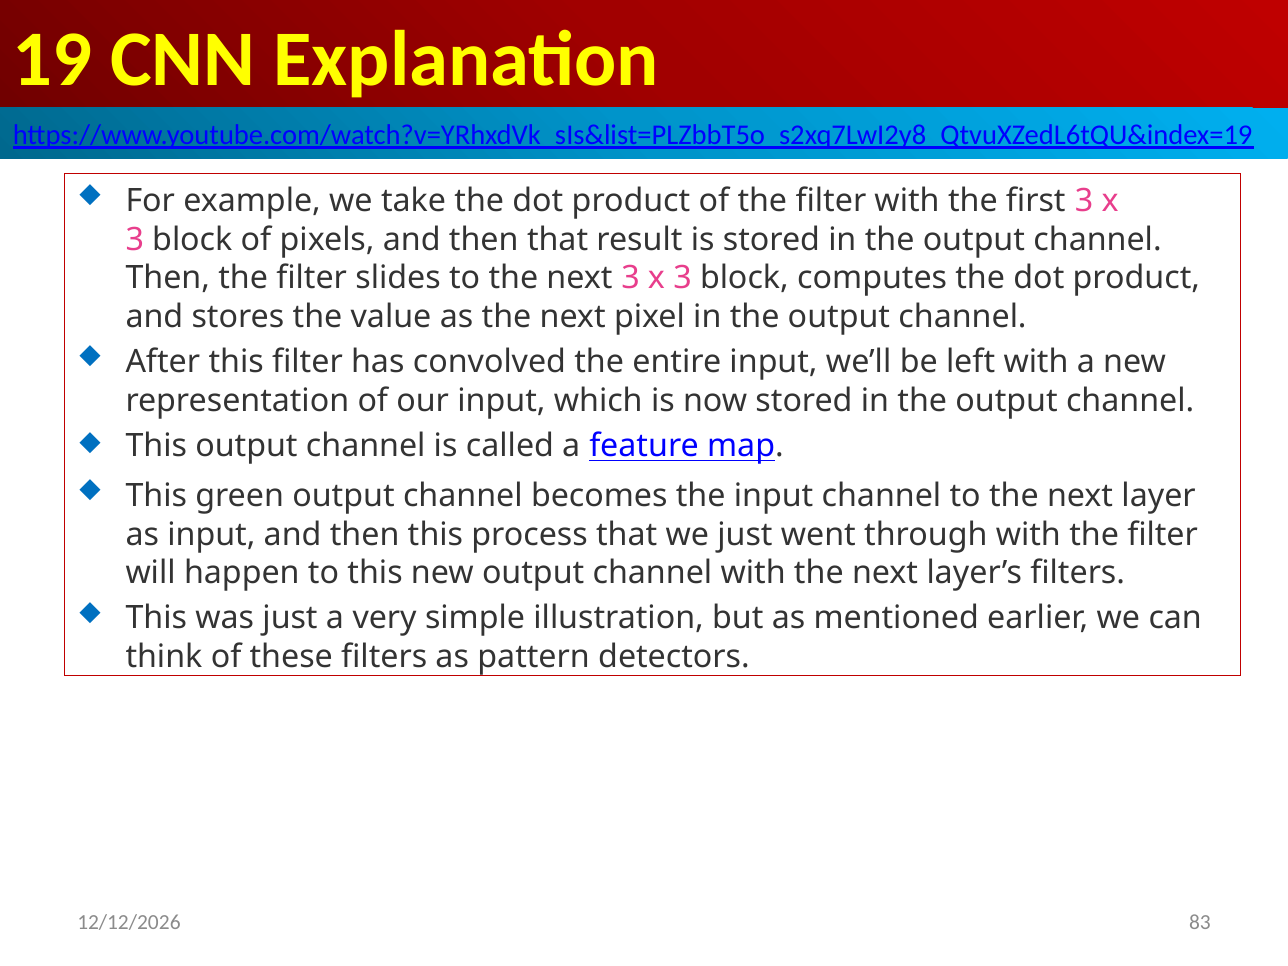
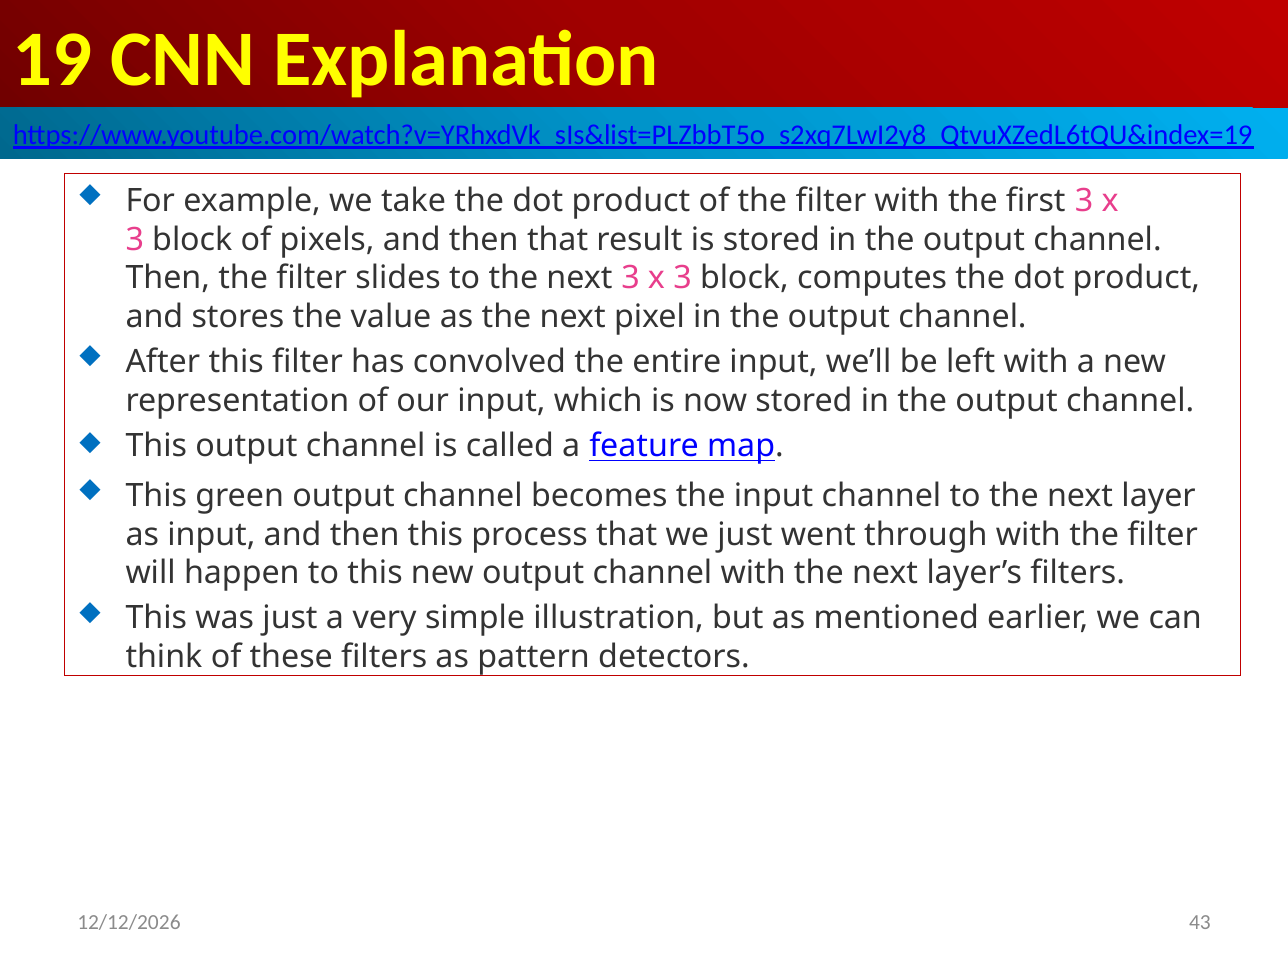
83: 83 -> 43 (1200, 922)
